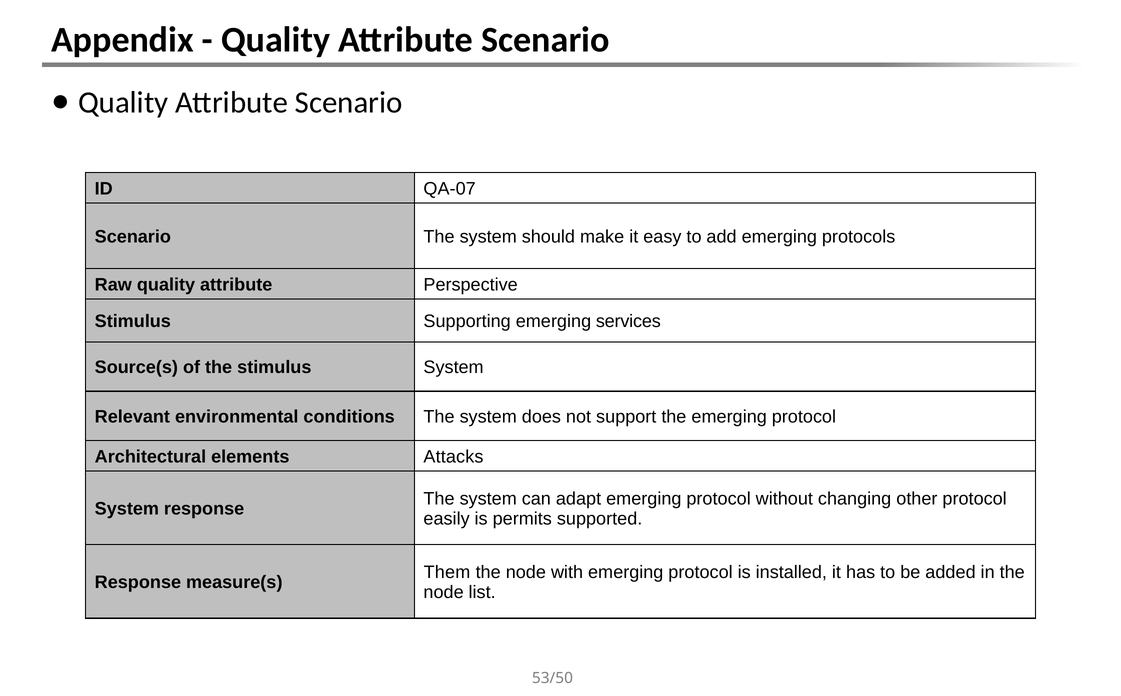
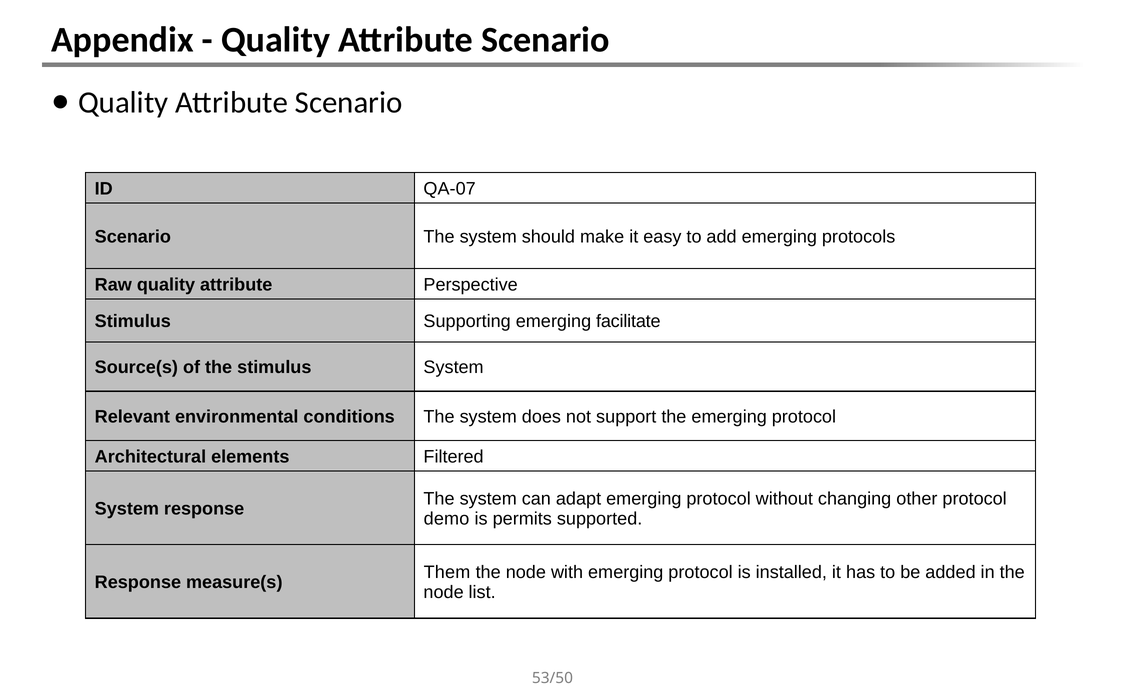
services: services -> facilitate (628, 321)
Attacks: Attacks -> Filtered (454, 457)
easily: easily -> demo (447, 519)
